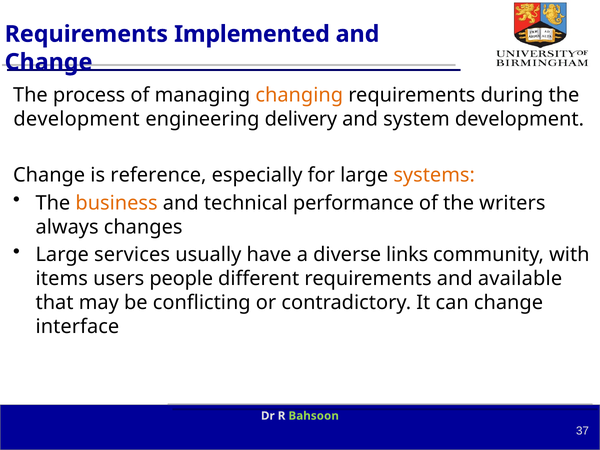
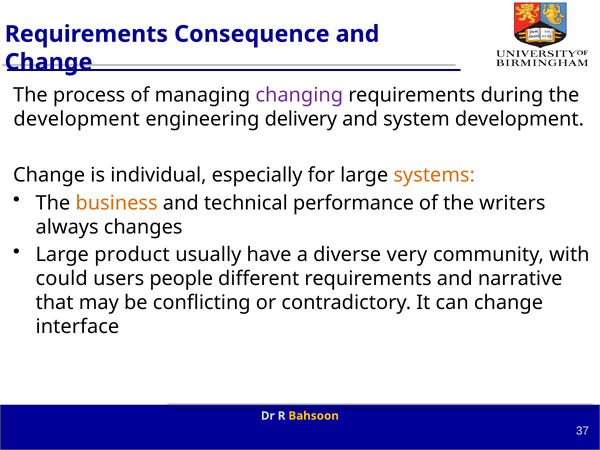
Implemented: Implemented -> Consequence (252, 34)
changing colour: orange -> purple (299, 95)
reference: reference -> individual (158, 175)
services: services -> product (132, 255)
links: links -> very (407, 255)
items: items -> could (62, 279)
available: available -> narrative (520, 279)
Bahsoon colour: light green -> yellow (314, 416)
